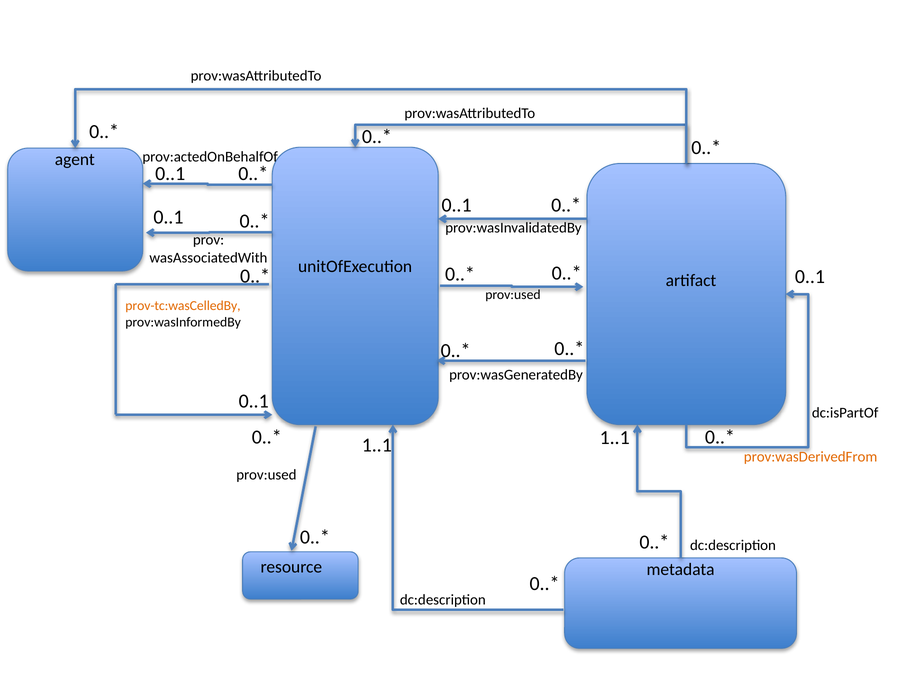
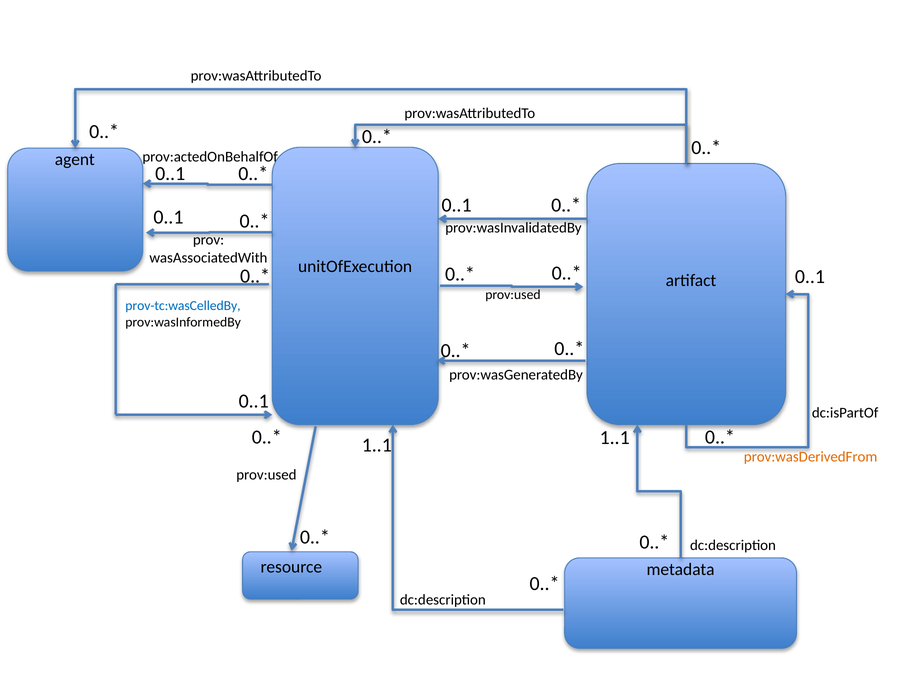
prov-tc:wasCelledBy colour: orange -> blue (183, 306)
